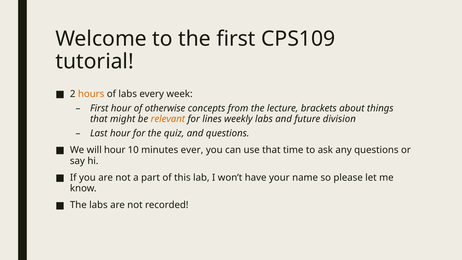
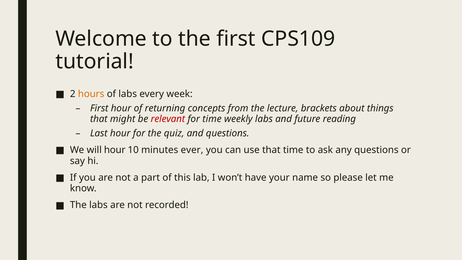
otherwise: otherwise -> returning (165, 108)
relevant colour: orange -> red (168, 119)
for lines: lines -> time (212, 119)
division: division -> reading (339, 119)
